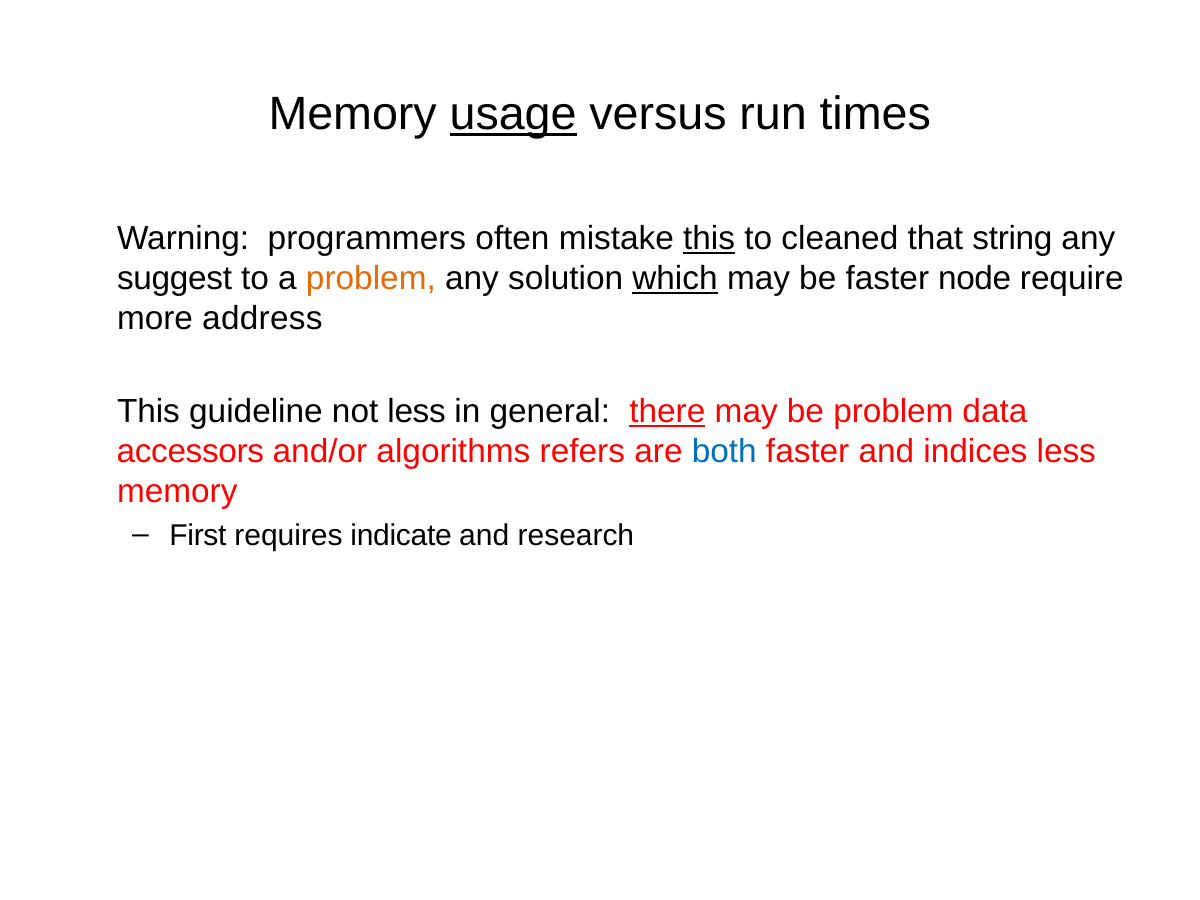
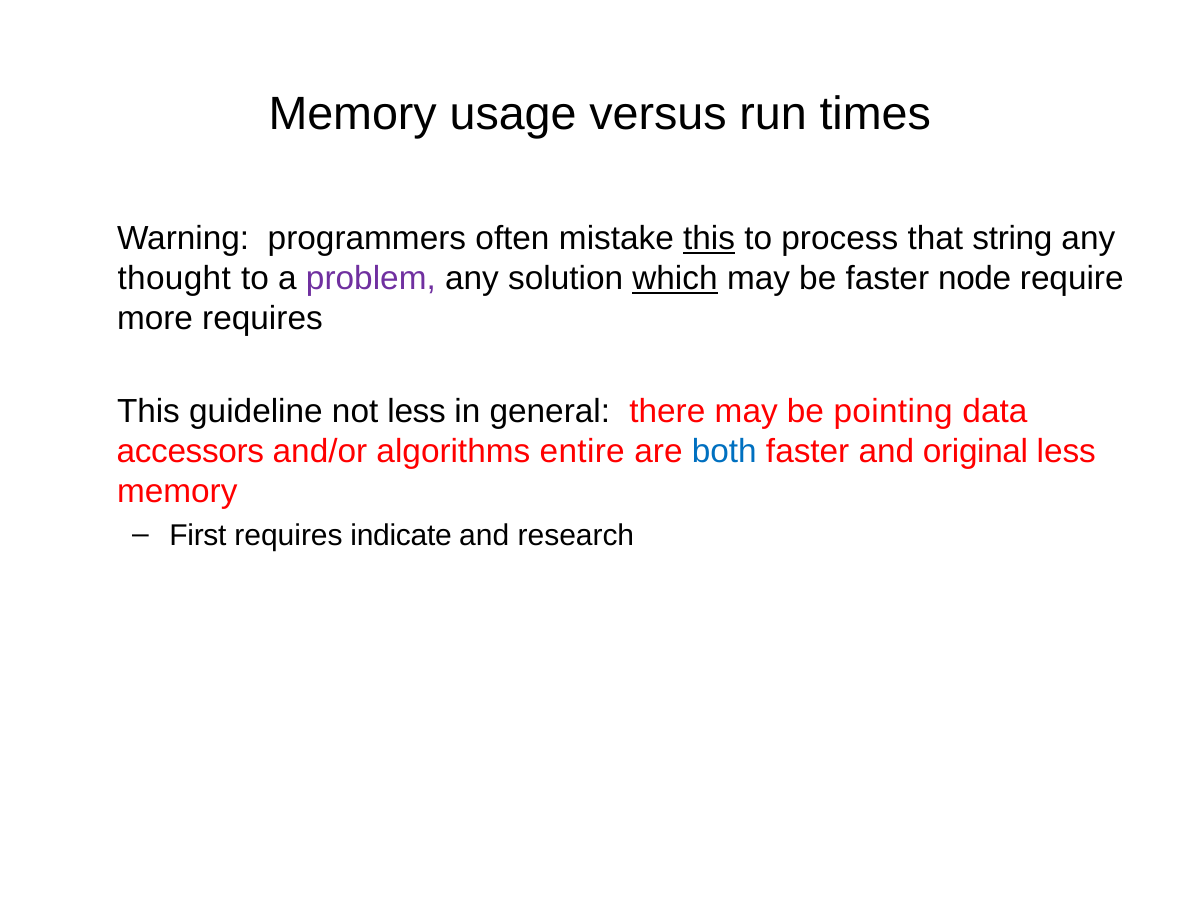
usage underline: present -> none (513, 114)
cleaned: cleaned -> process (840, 238)
suggest: suggest -> thought (174, 278)
problem colour: orange -> purple (371, 278)
more address: address -> requires (262, 318)
there underline: present -> none (667, 412)
be problem: problem -> pointing (893, 412)
refers: refers -> entire (582, 452)
indices: indices -> original (976, 452)
